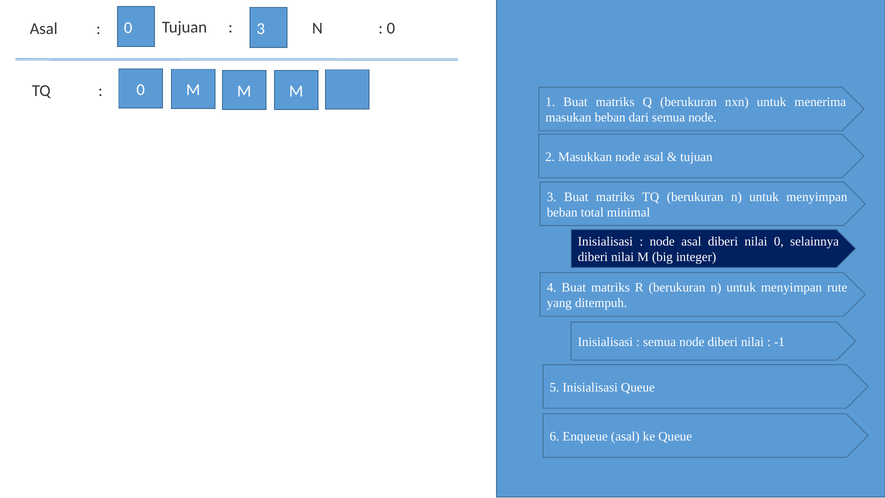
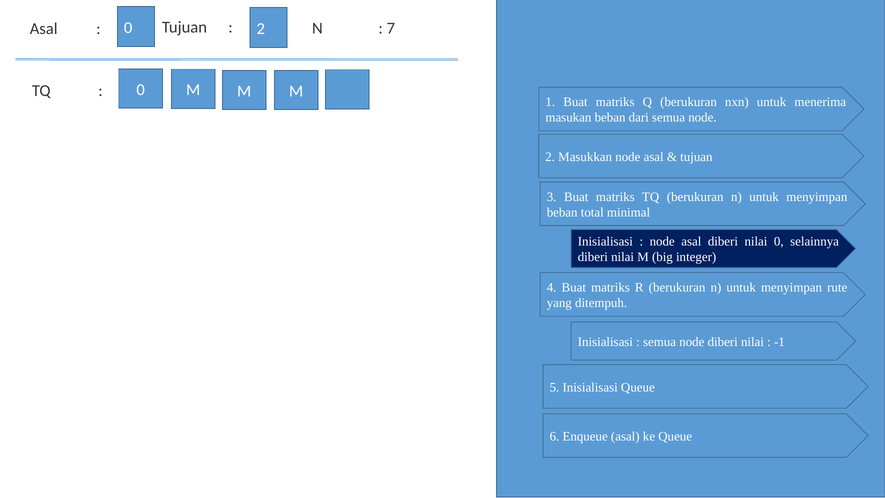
0: 0 -> 7 (391, 28)
0 3: 3 -> 2 (261, 29)
